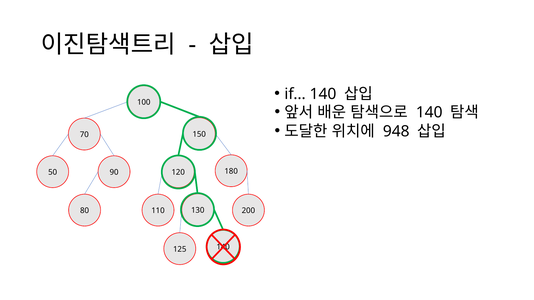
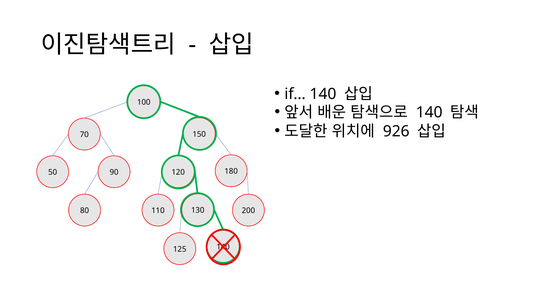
948: 948 -> 926 (396, 131)
